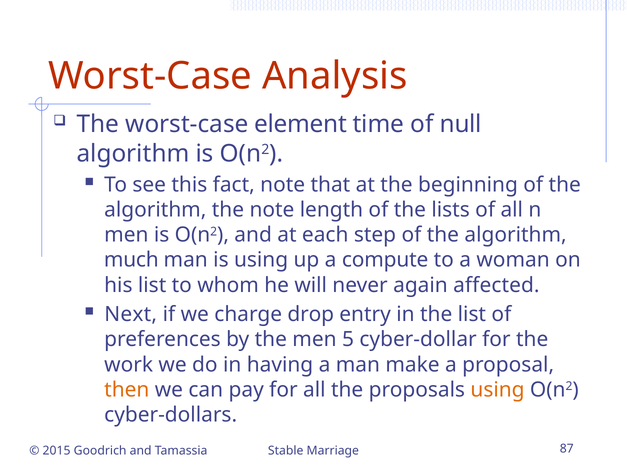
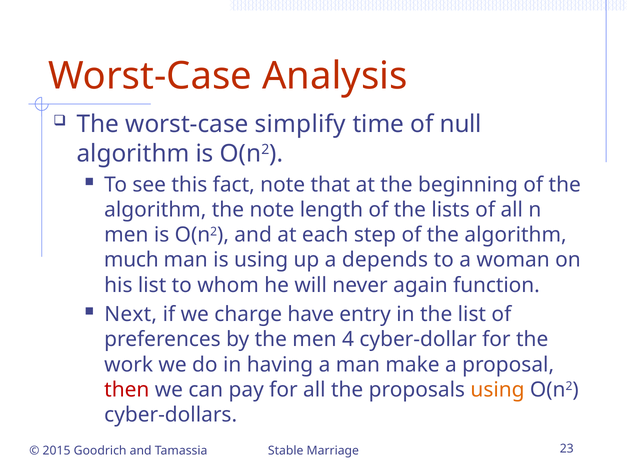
element: element -> simplify (300, 124)
compute: compute -> depends (385, 260)
affected: affected -> function (496, 285)
drop: drop -> have (311, 314)
5: 5 -> 4 (348, 339)
then colour: orange -> red (127, 389)
87: 87 -> 23 (567, 448)
